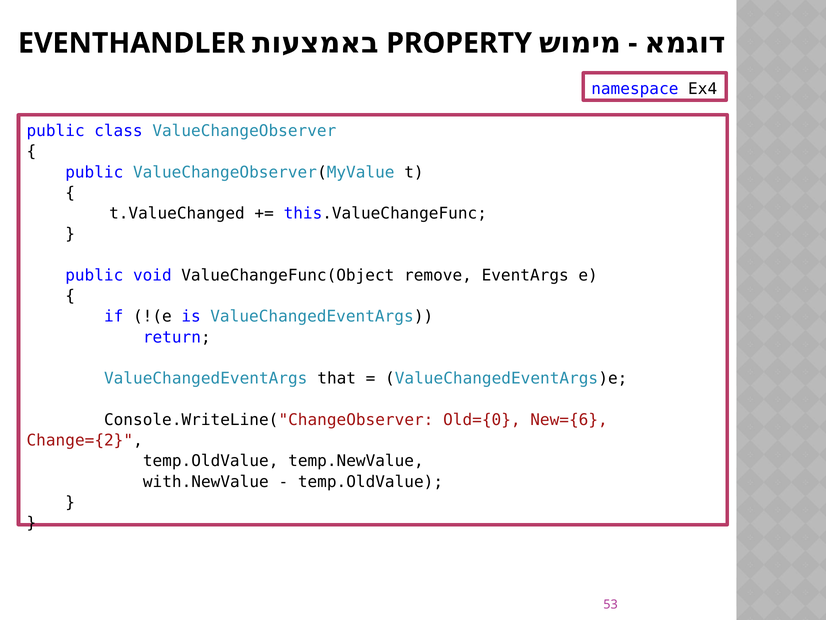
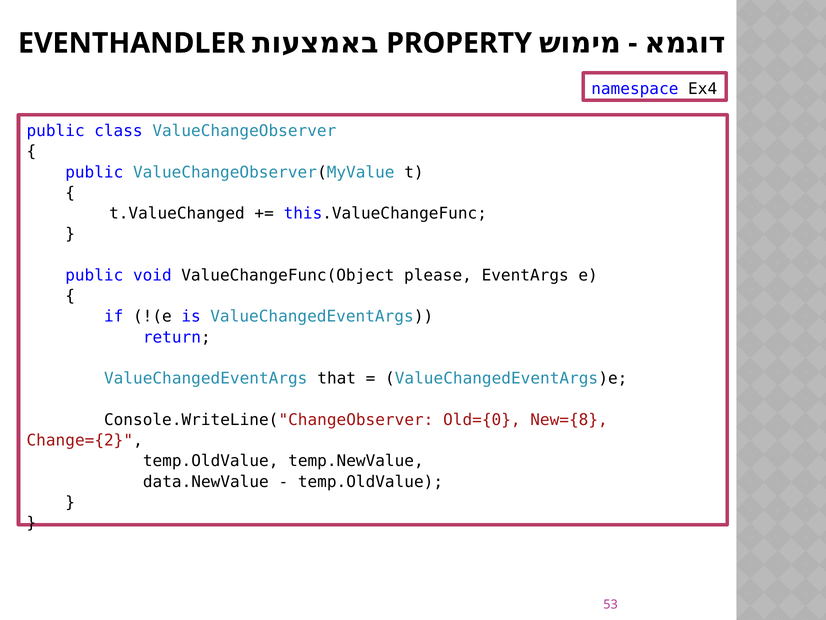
remove: remove -> please (438, 275)
New={6: New={6 -> New={8 (569, 420)
with.NewValue: with.NewValue -> data.NewValue (206, 481)
